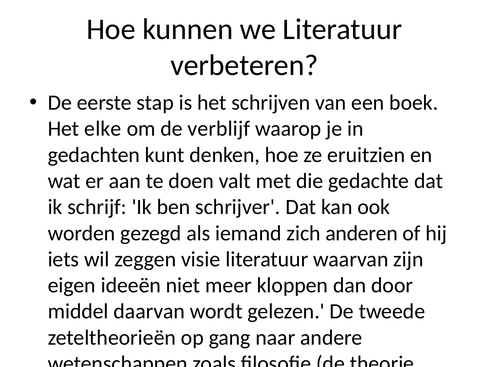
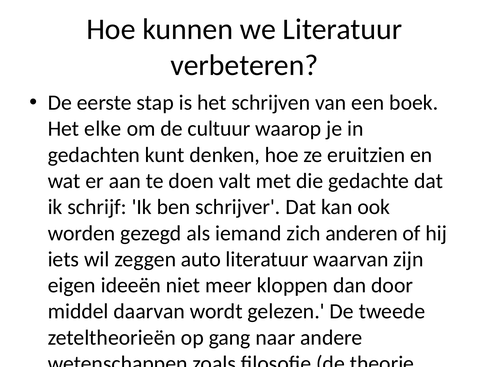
verblijf: verblijf -> cultuur (219, 129)
visie: visie -> auto (201, 259)
